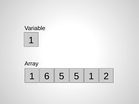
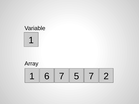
6 5: 5 -> 7 (62, 76)
5 1: 1 -> 7 (91, 76)
